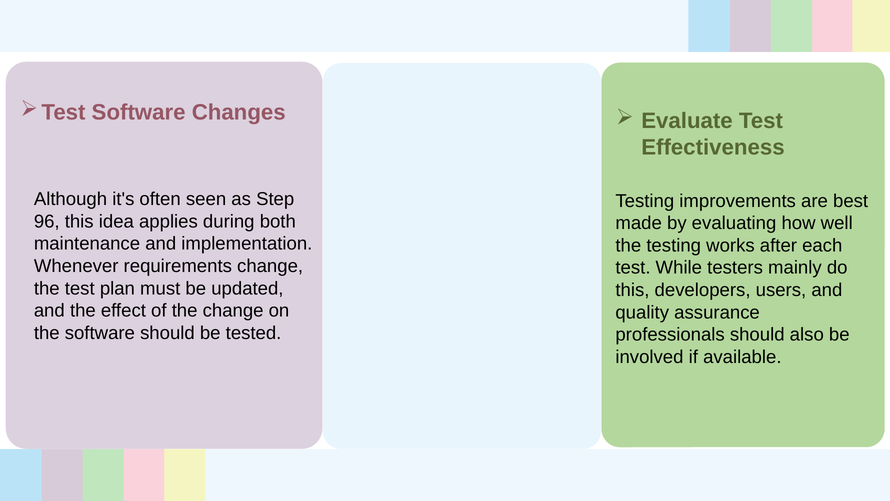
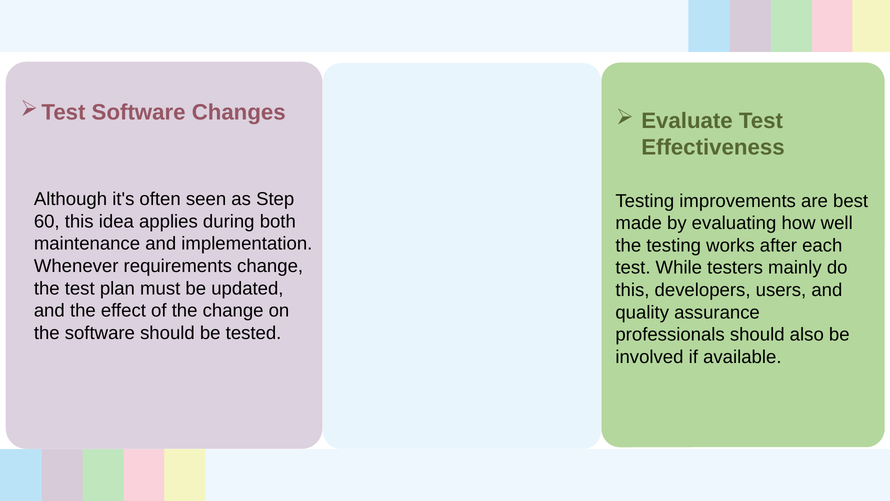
96: 96 -> 60 (47, 221)
